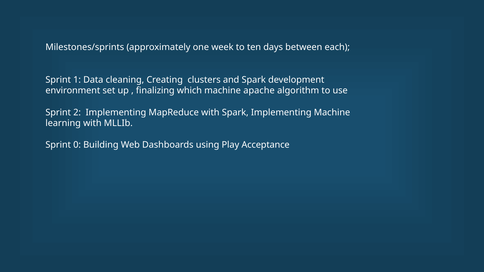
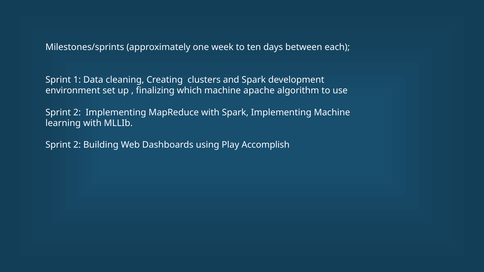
0: 0 -> 2 (77, 145)
Acceptance: Acceptance -> Accomplish (266, 145)
